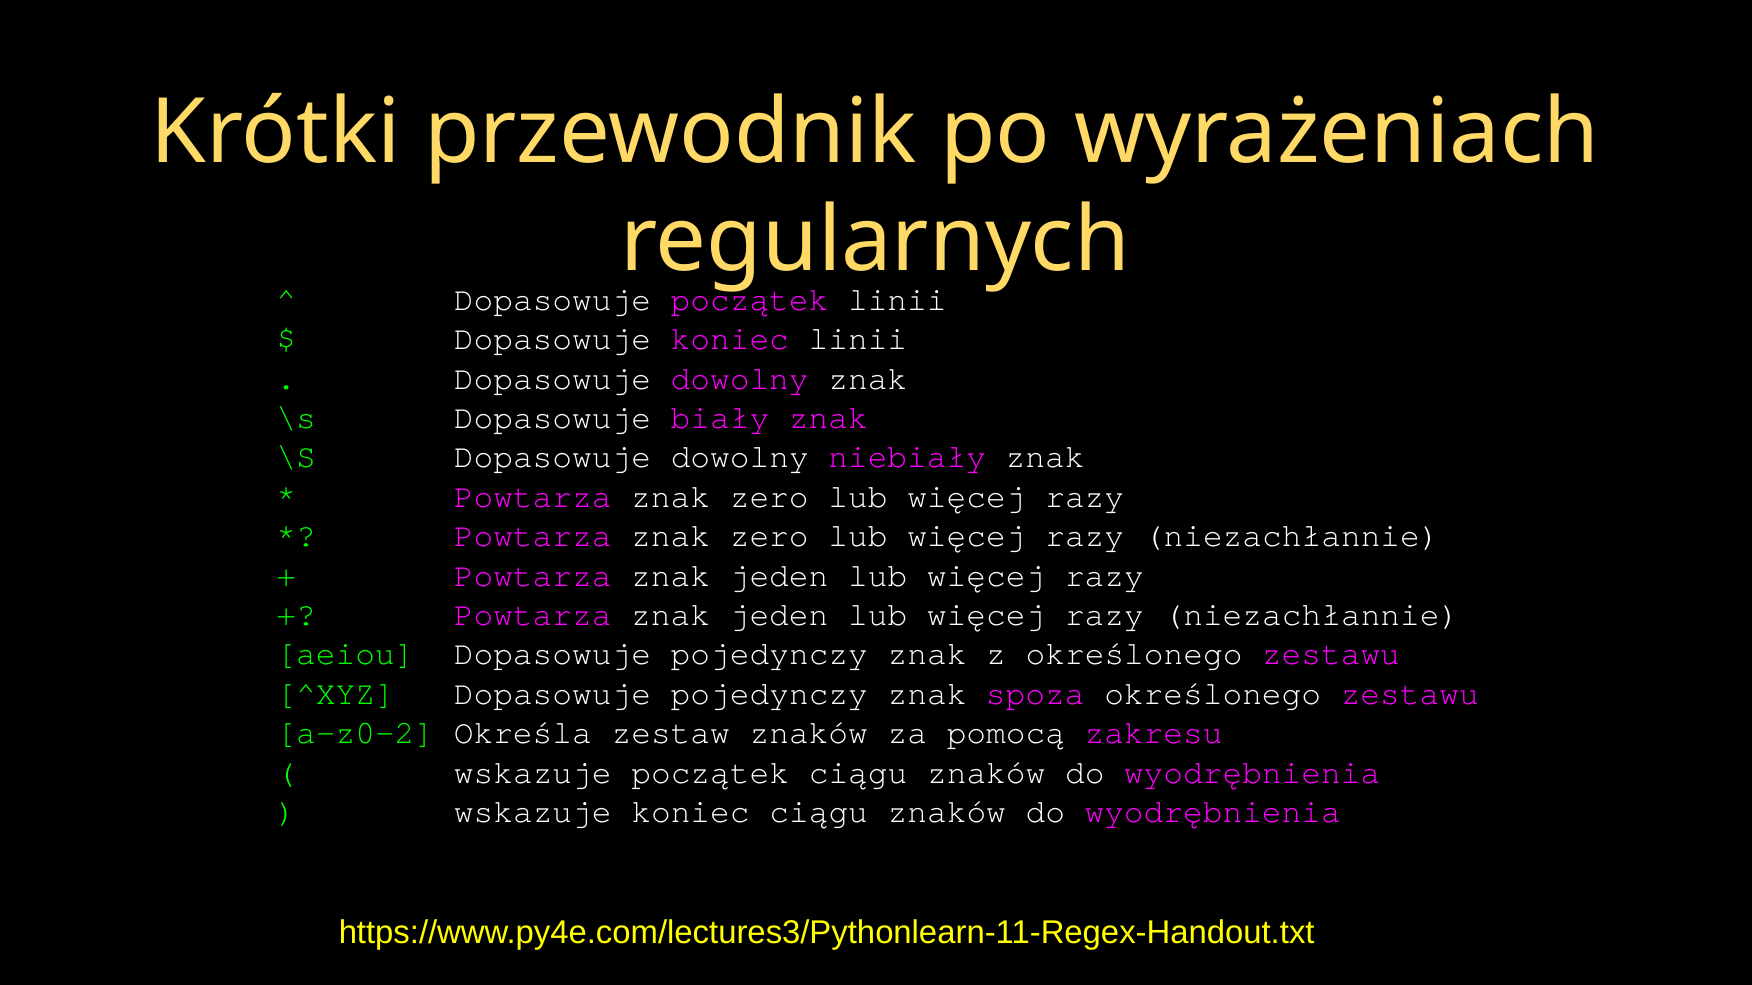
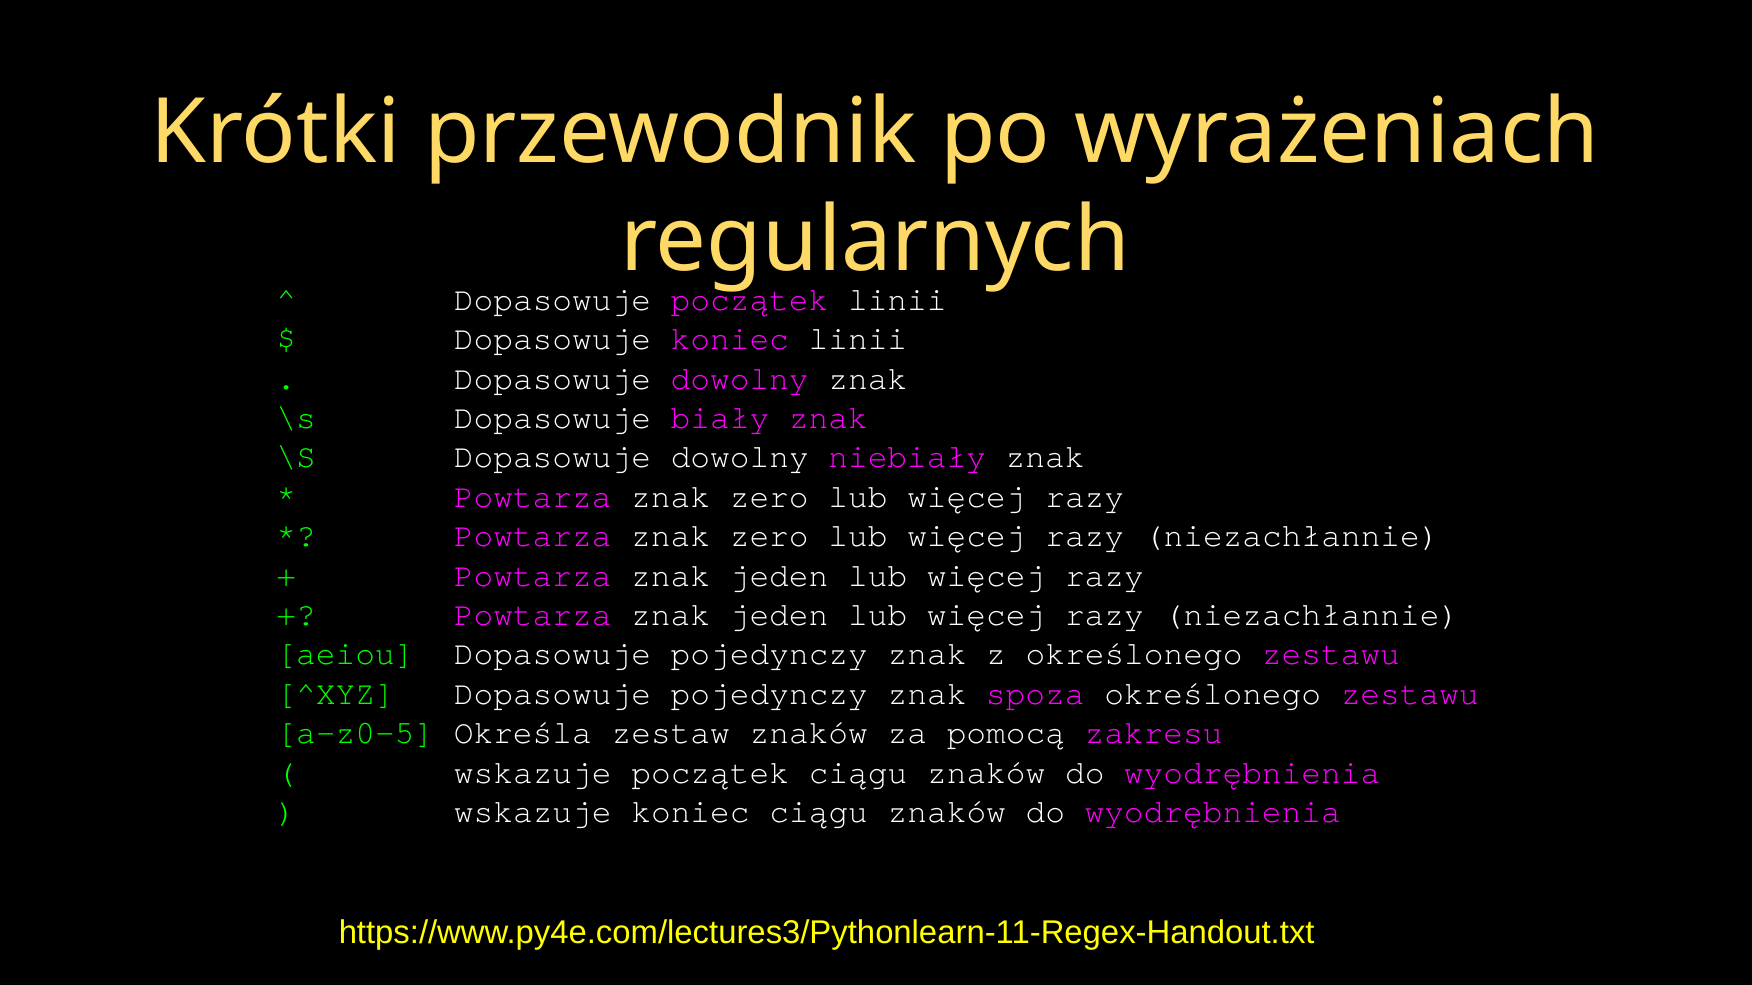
a-z0-2: a-z0-2 -> a-z0-5 (355, 733)
